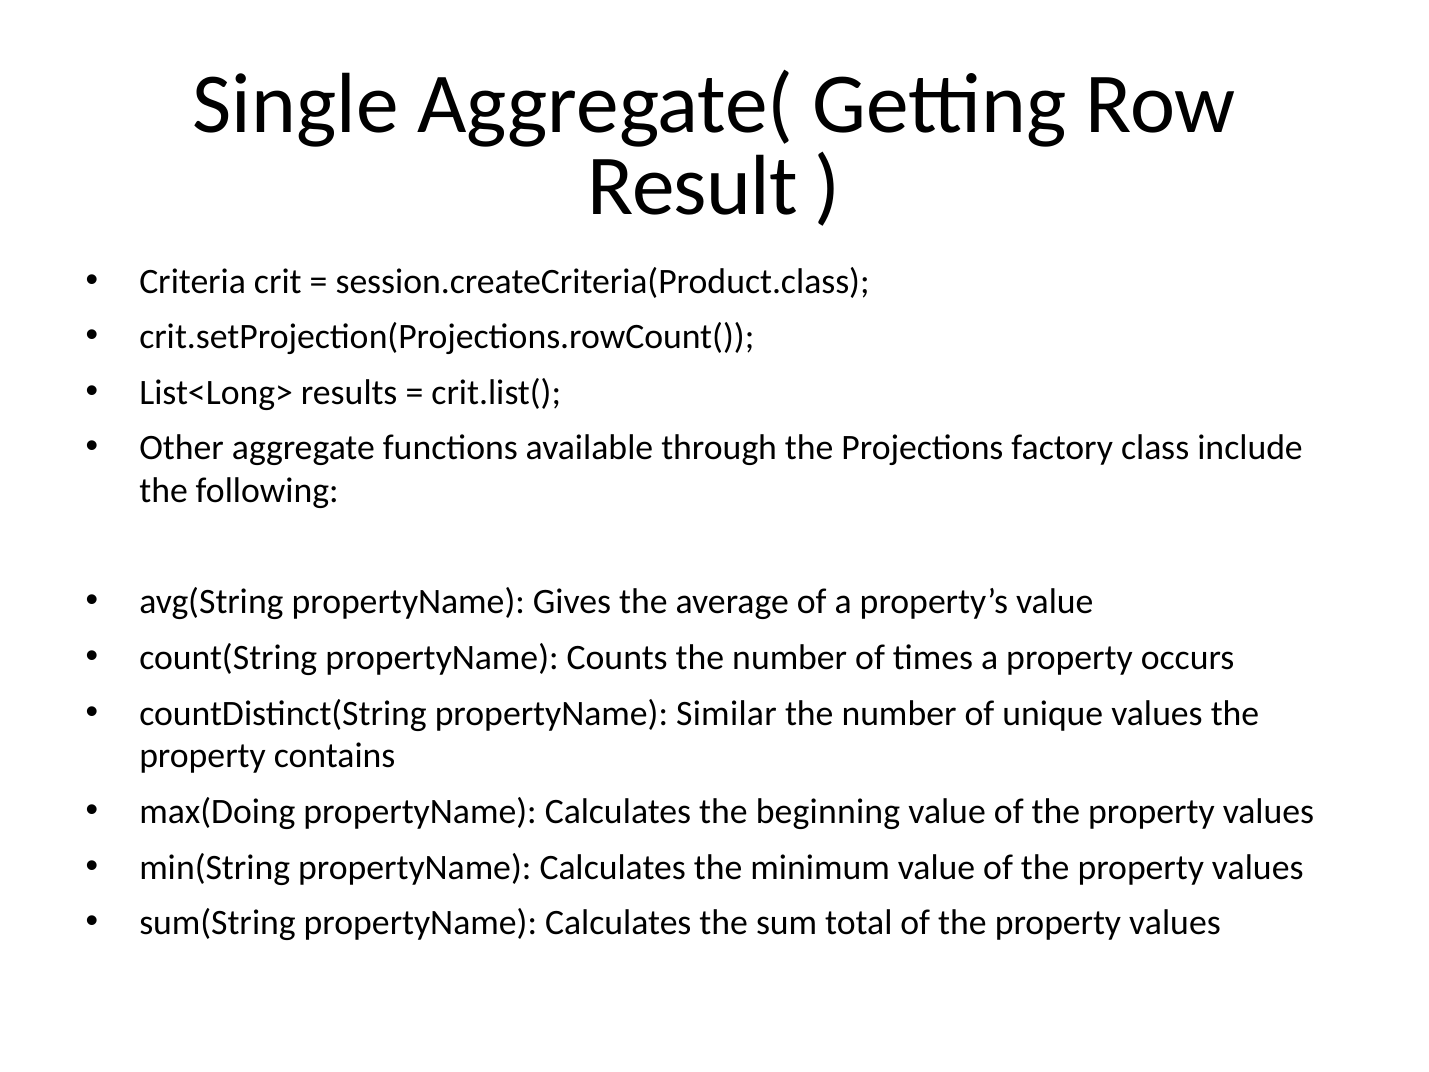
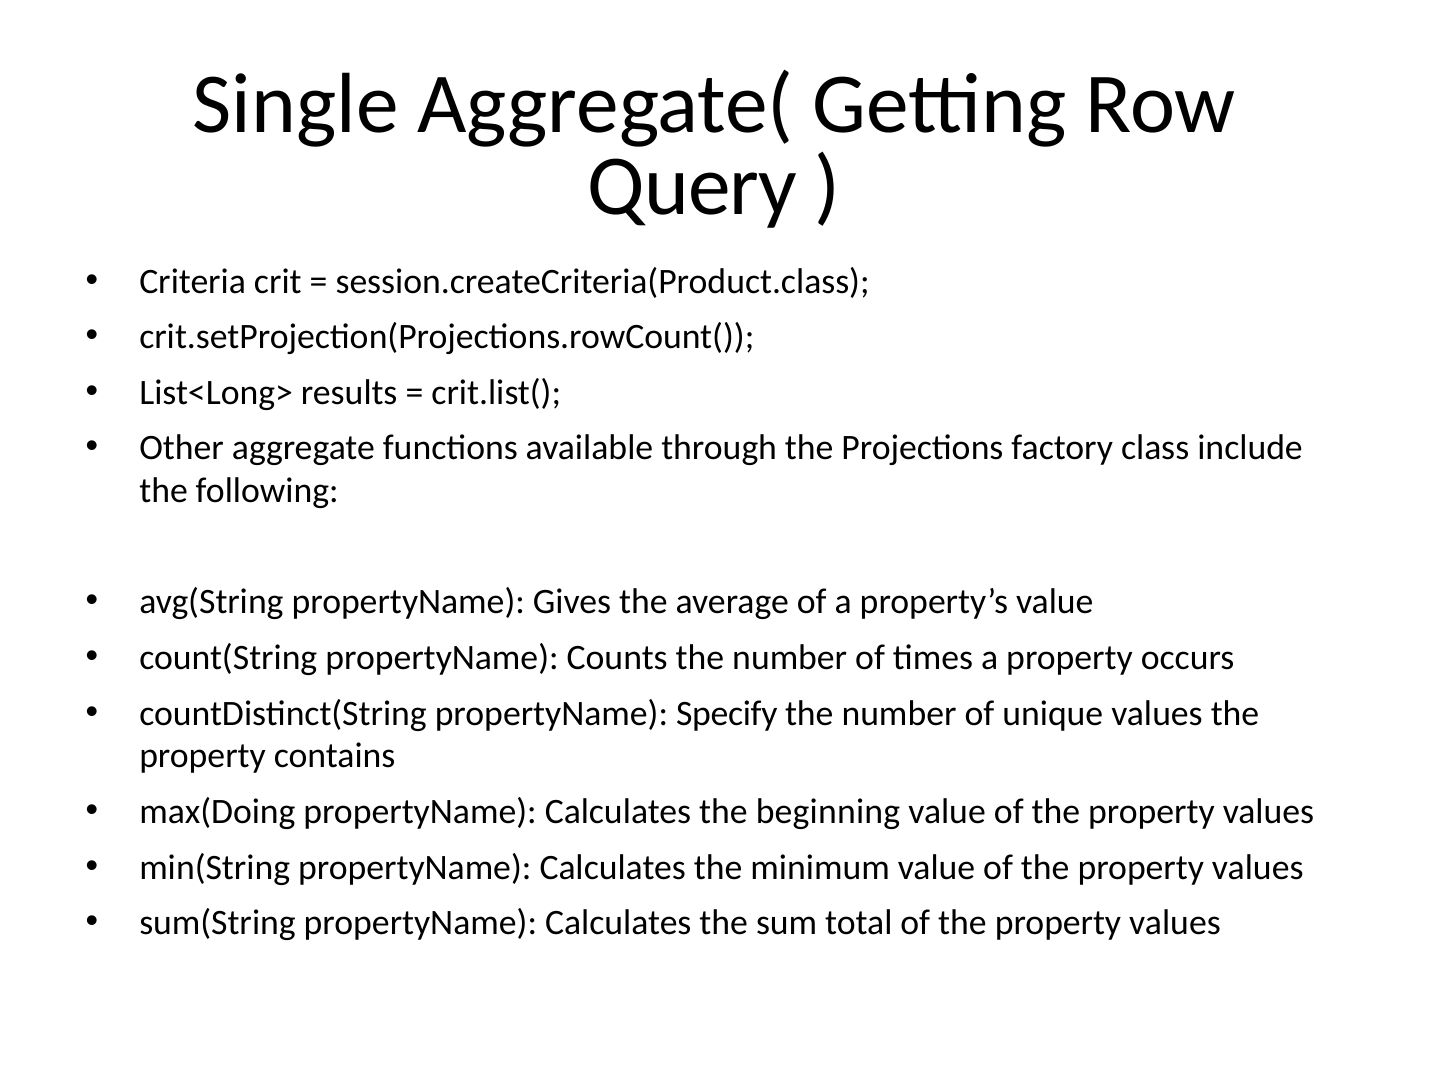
Result: Result -> Query (692, 186)
Similar: Similar -> Specify (727, 713)
